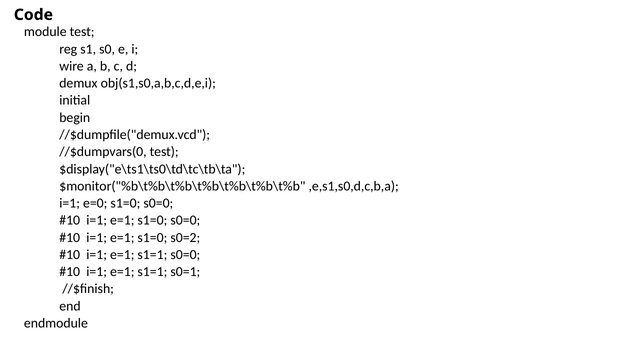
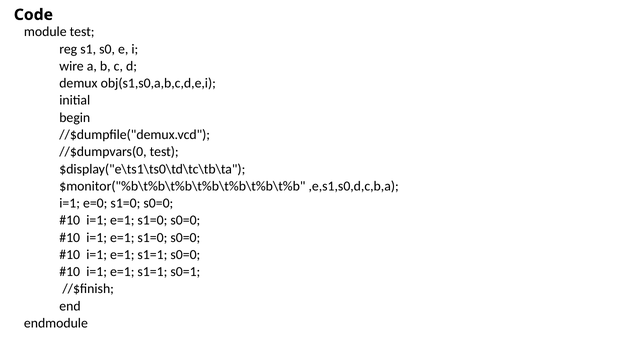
s0=2: s0=2 -> s0=0 (185, 237)
